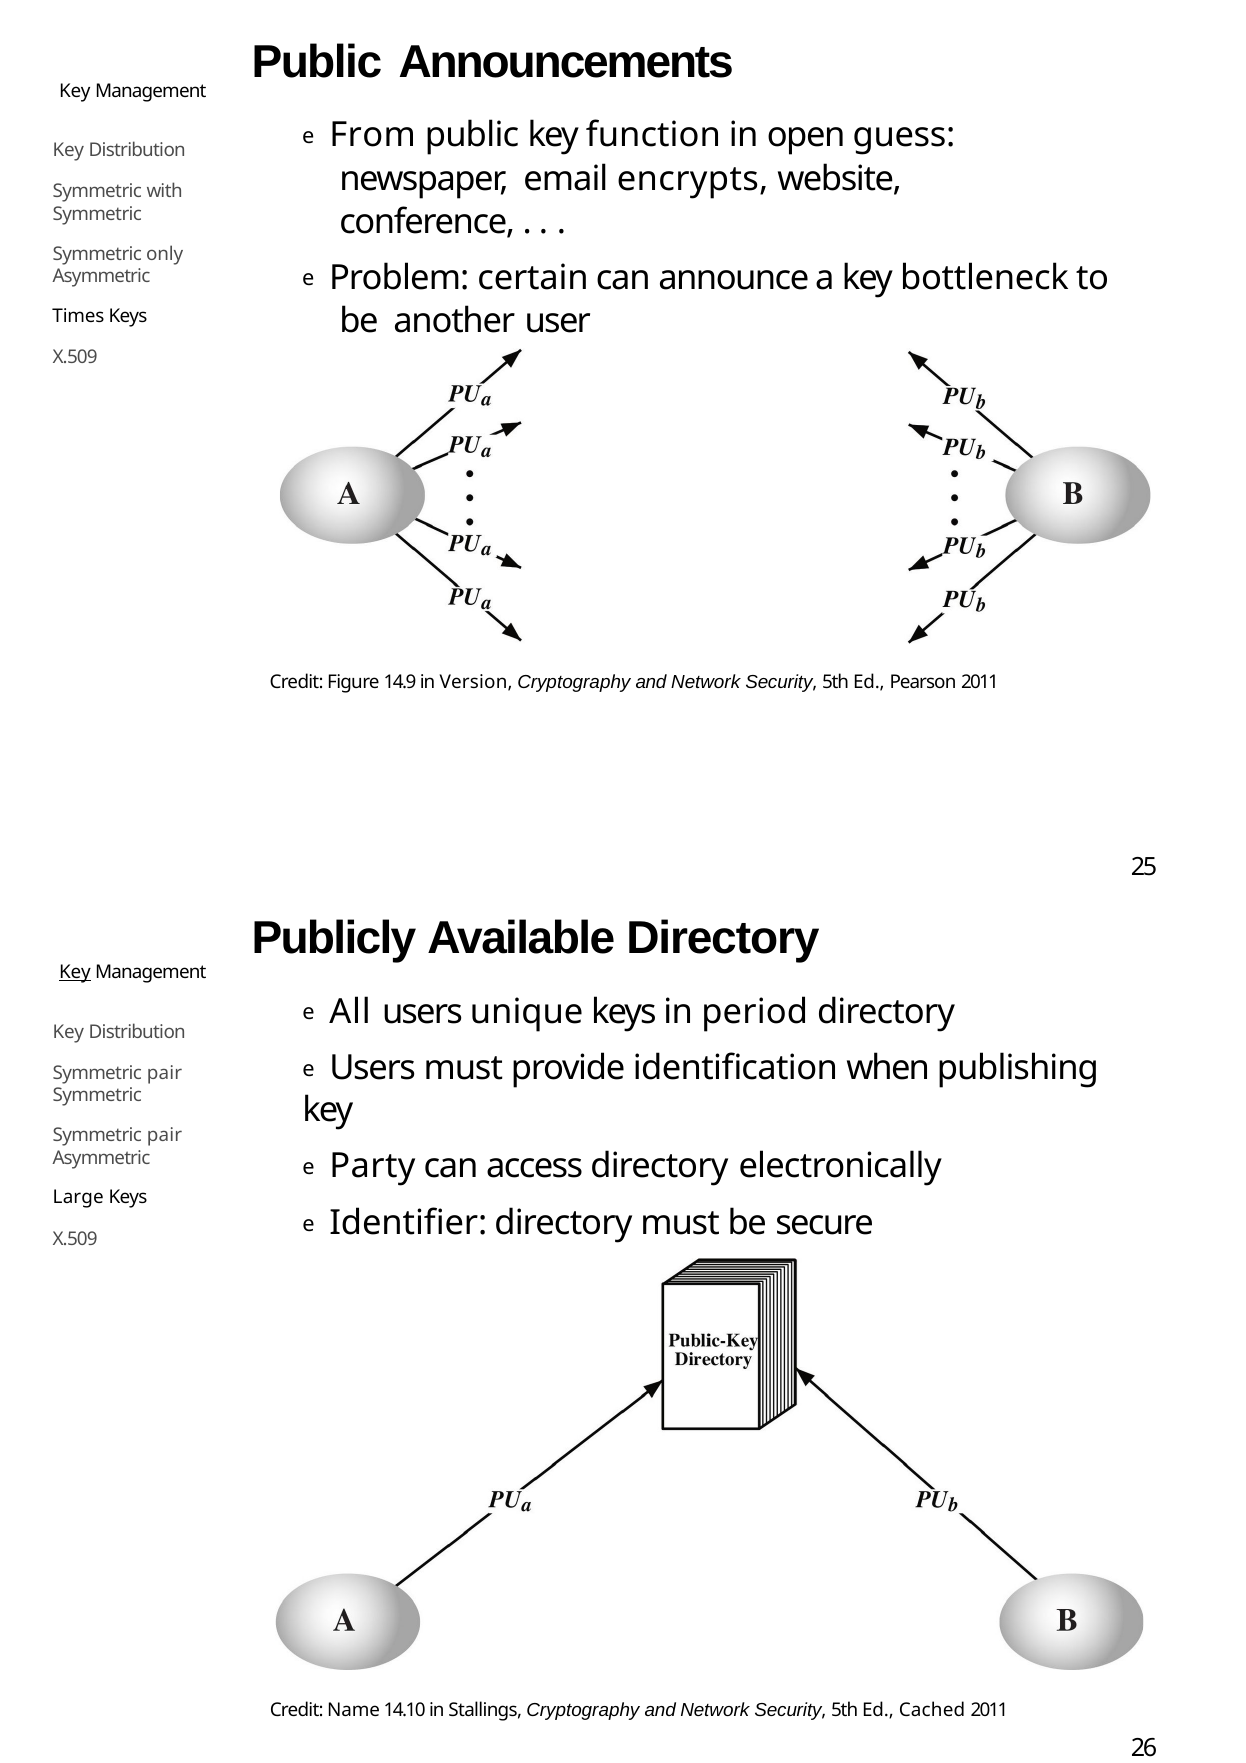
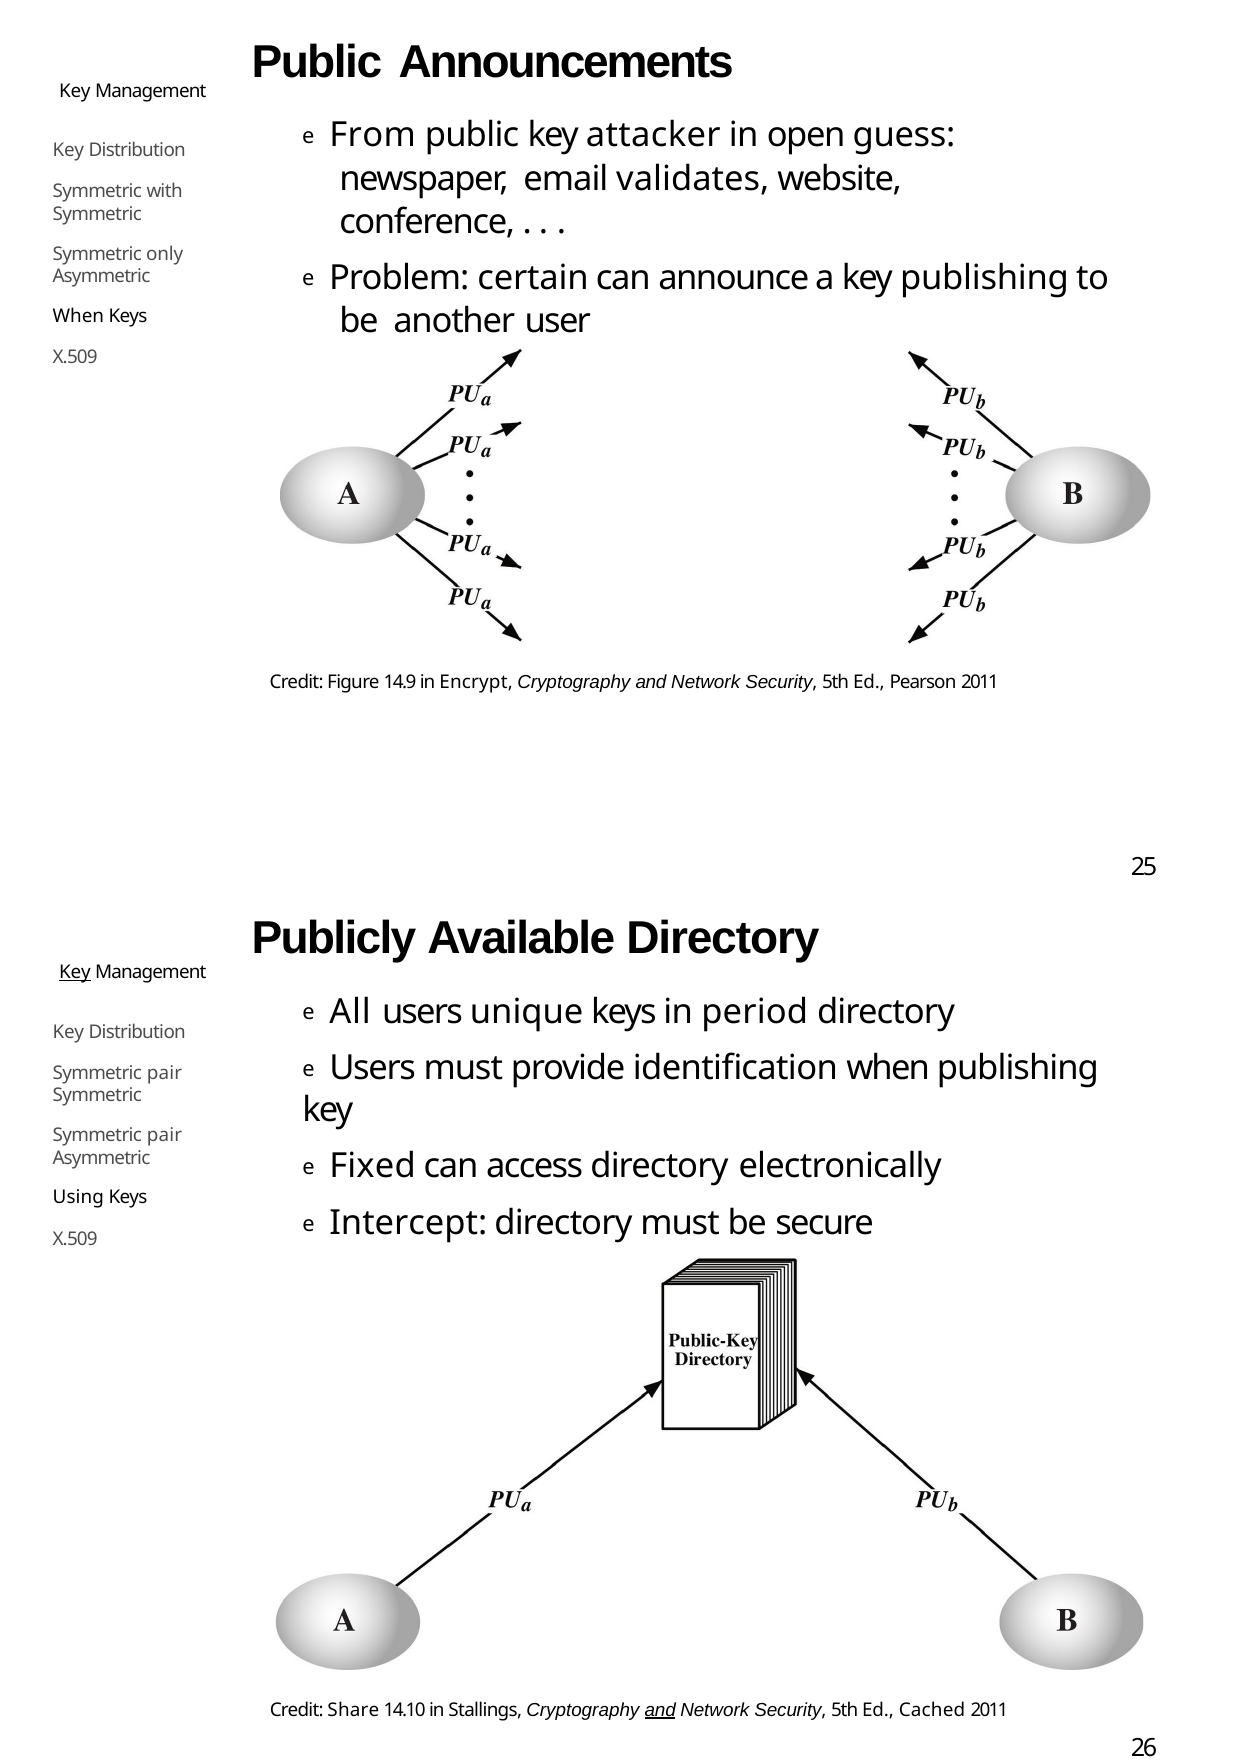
function: function -> attacker (653, 135)
encrypts: encrypts -> validates (693, 179)
key bottleneck: bottleneck -> publishing (985, 278)
Times: Times -> When (78, 316)
Version: Version -> Encrypt (476, 682)
Party: Party -> Fixed (373, 1167)
Large: Large -> Using (78, 1198)
Identifier: Identifier -> Intercept (408, 1223)
Name: Name -> Share (353, 1710)
and underline: none -> present (660, 1710)
